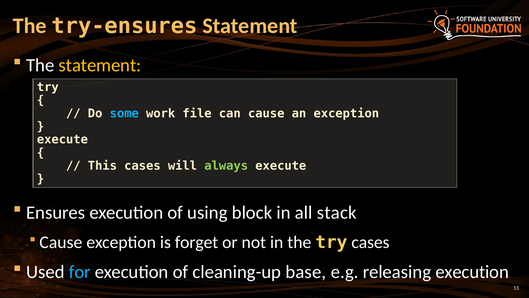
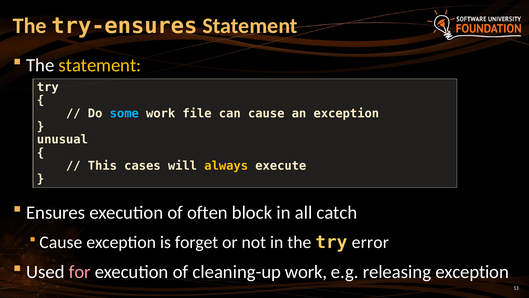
execute: execute -> unusual (62, 139)
always colour: light green -> yellow (226, 166)
using: using -> often (207, 213)
stack: stack -> catch (337, 213)
try cases: cases -> error (370, 242)
for colour: light blue -> pink (80, 272)
cleaning-up base: base -> work (306, 272)
releasing execution: execution -> exception (472, 272)
